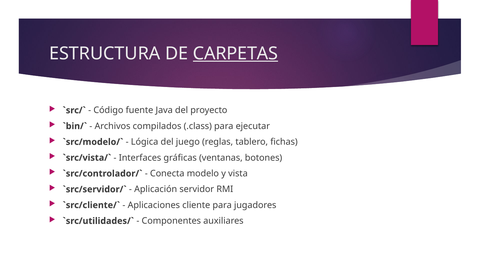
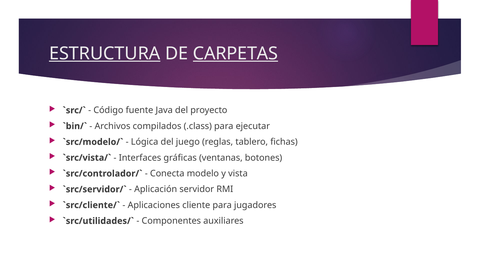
ESTRUCTURA underline: none -> present (105, 54)
